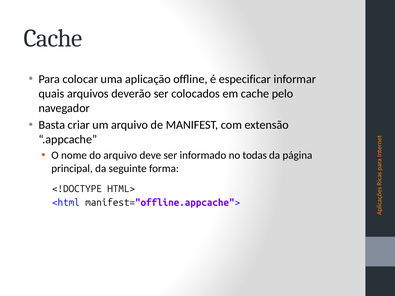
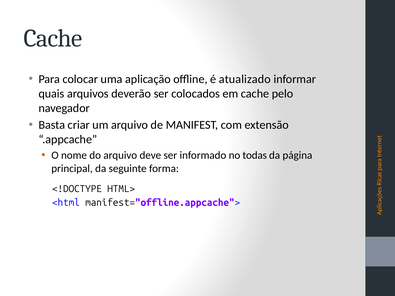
especificar: especificar -> atualizado (245, 79)
